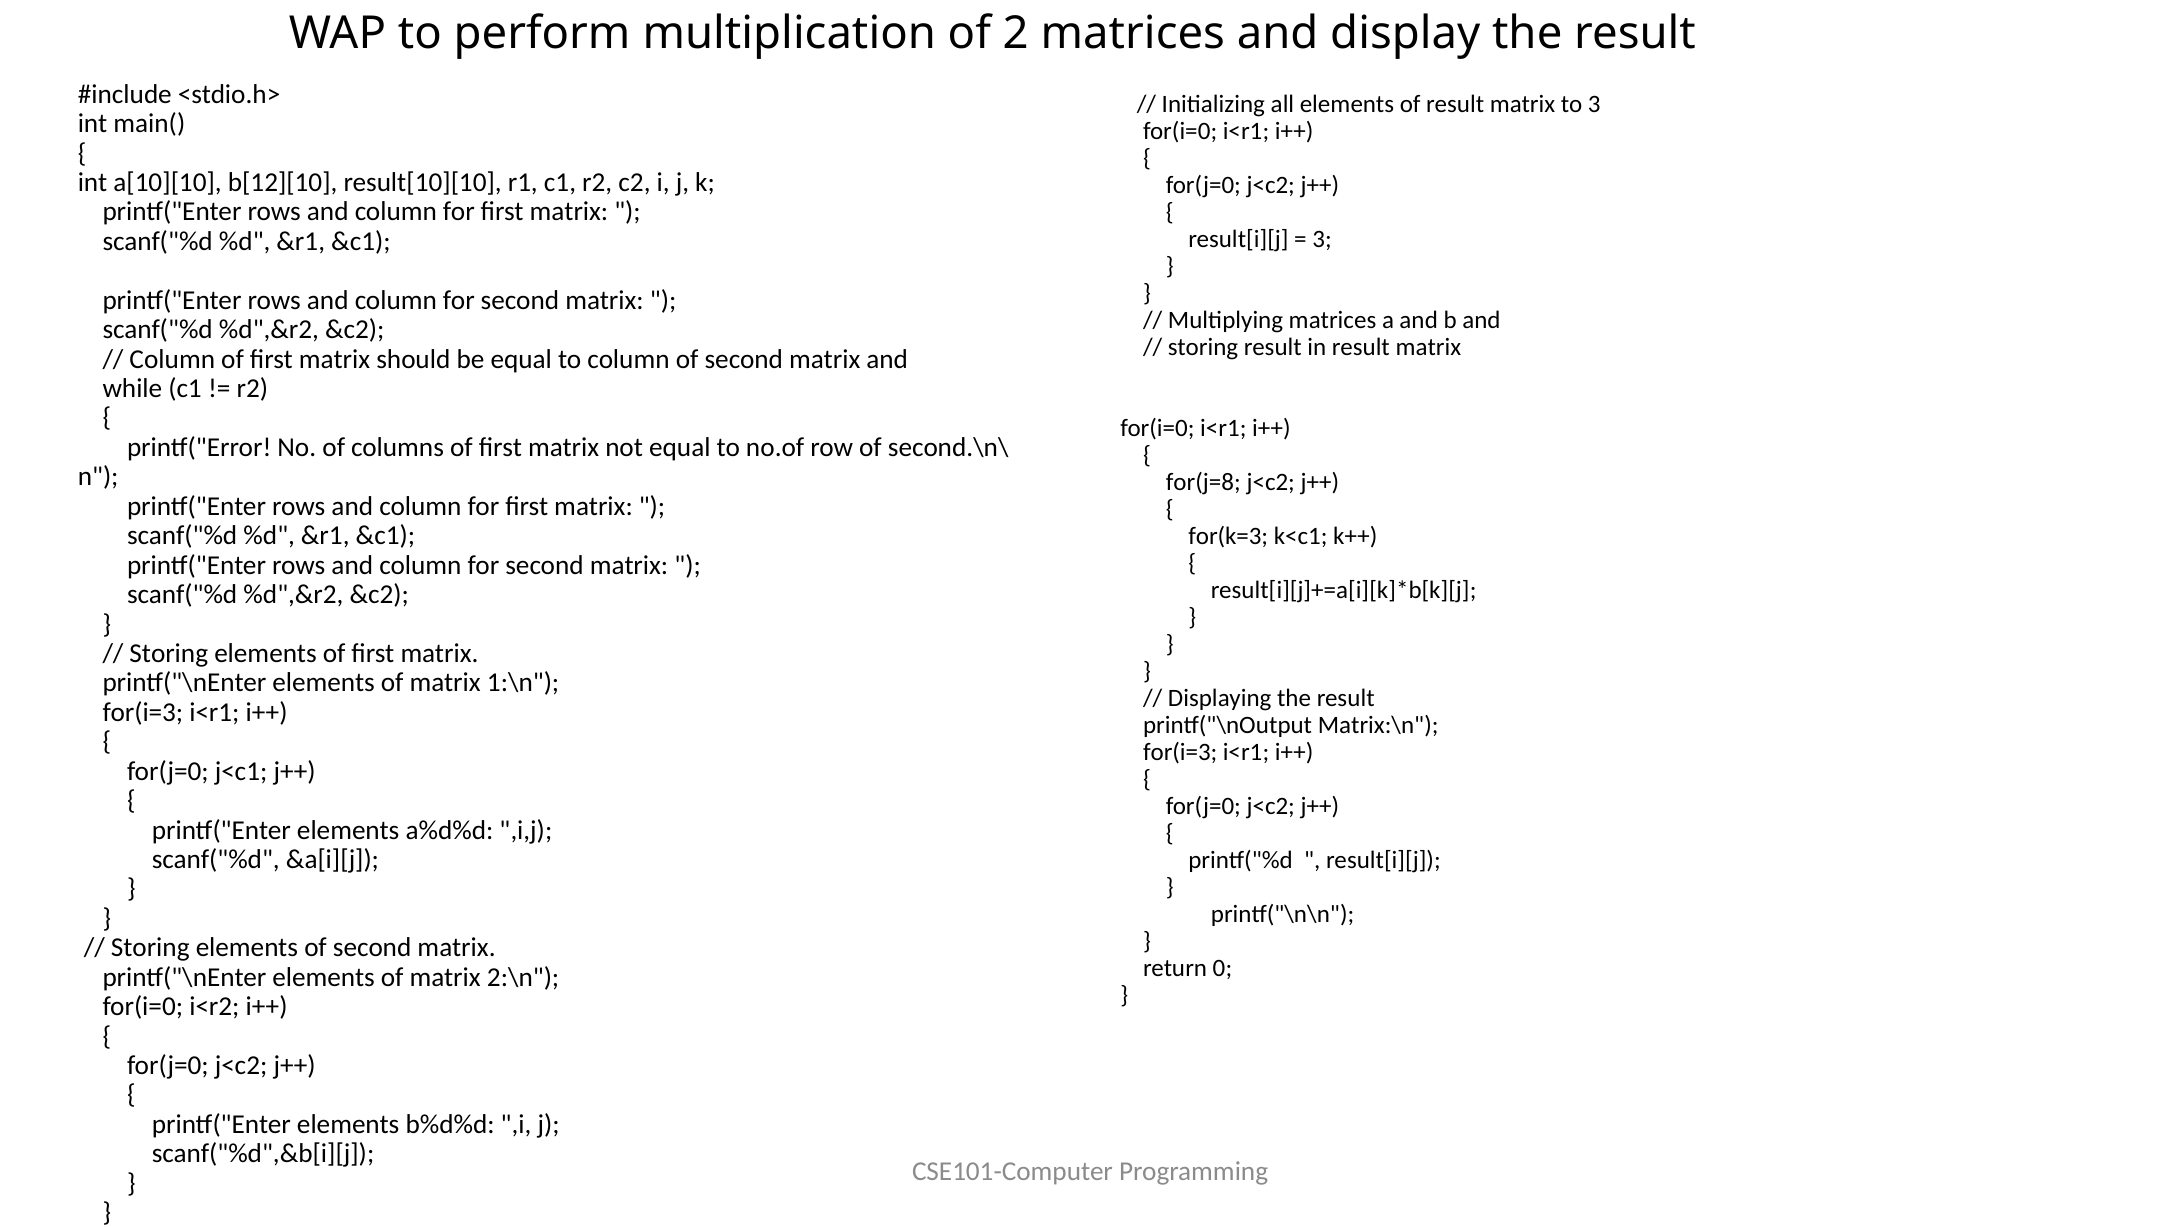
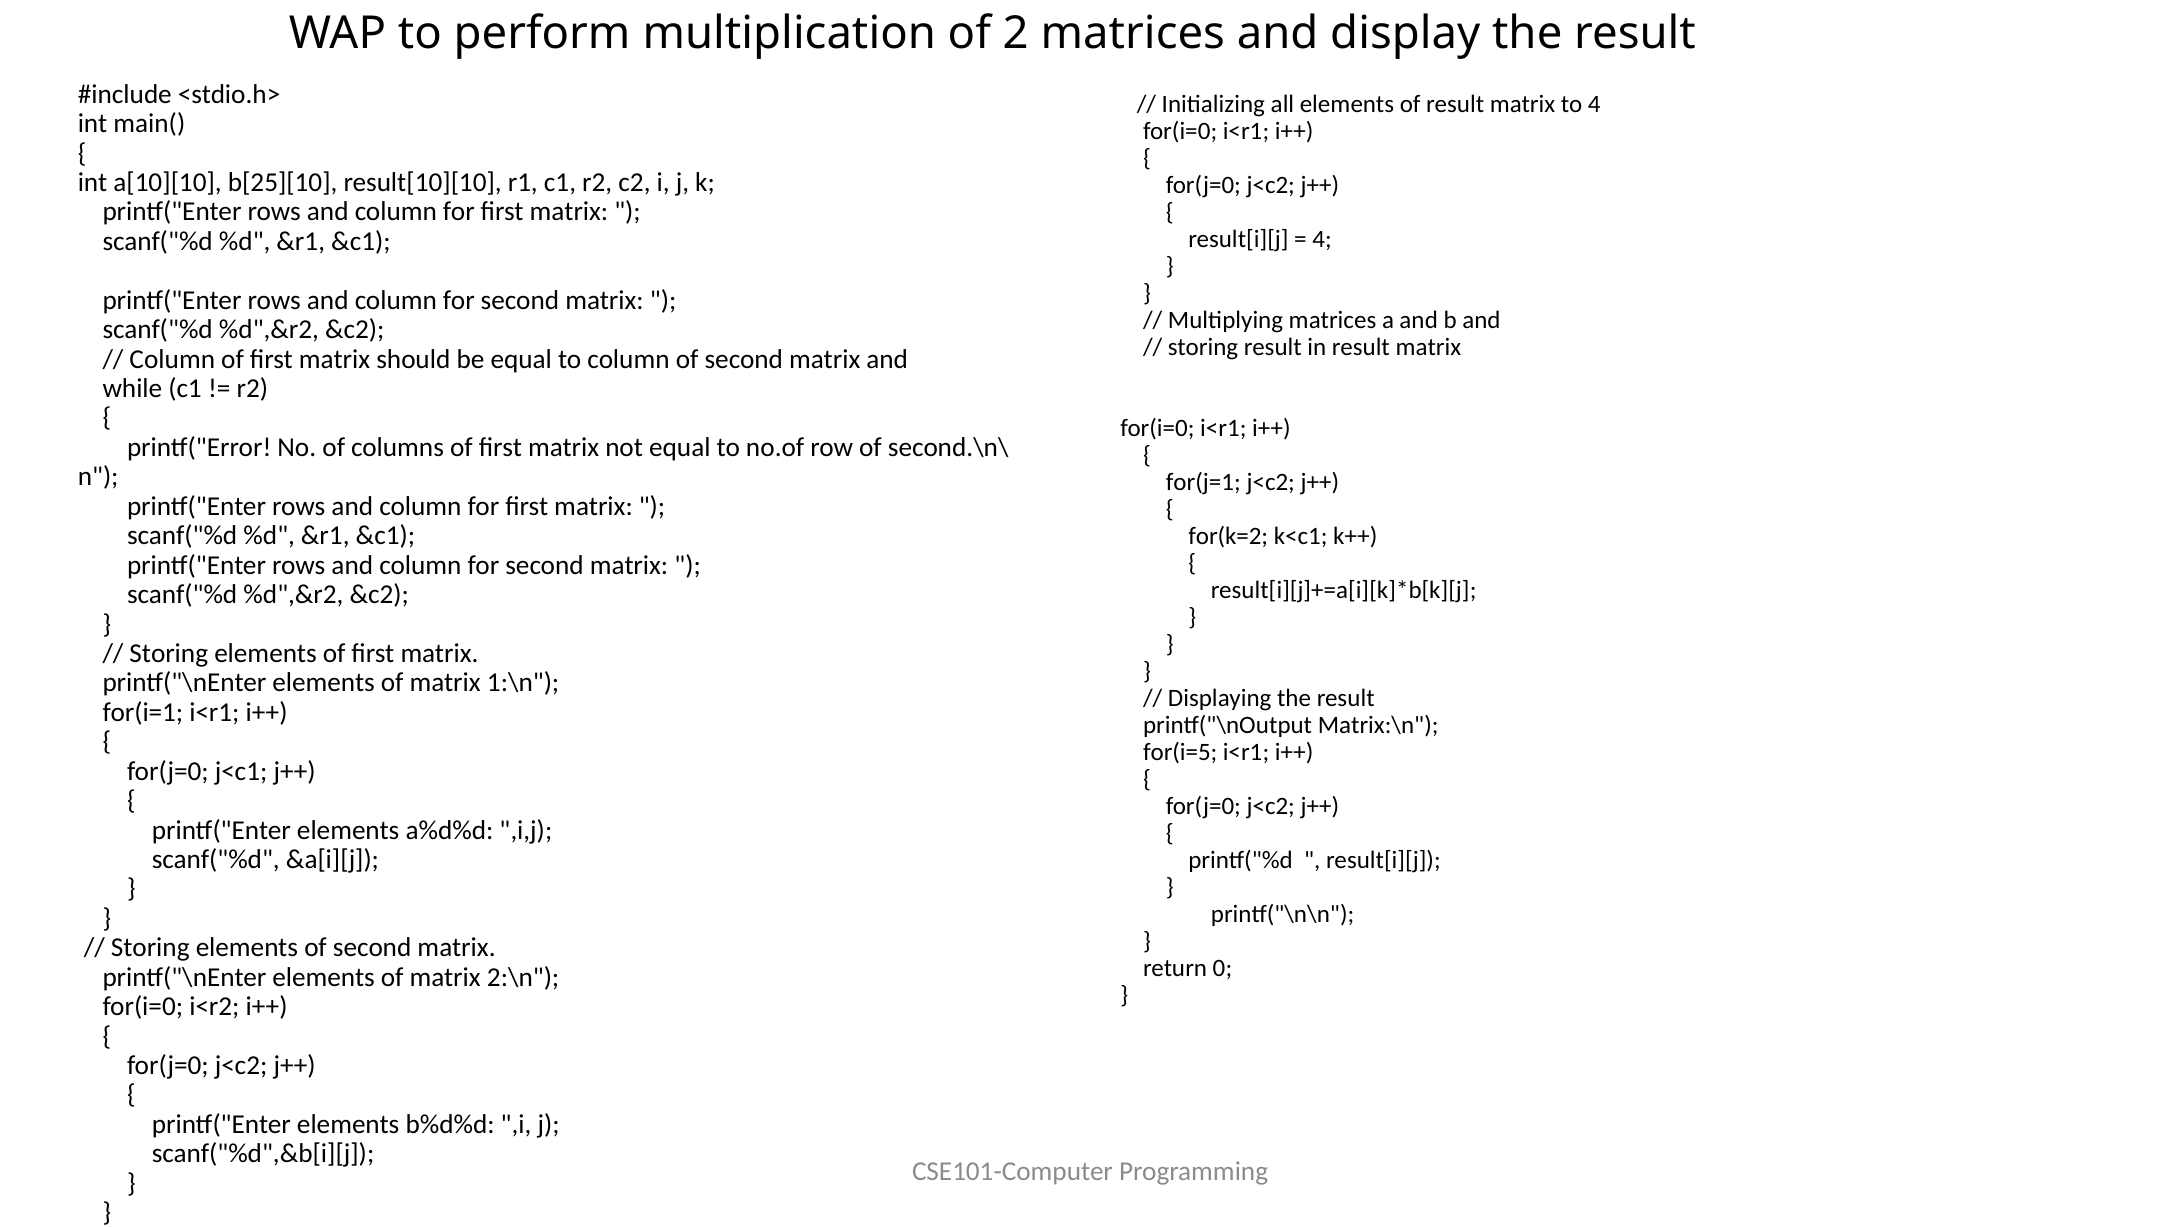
to 3: 3 -> 4 (1594, 105)
b[12][10: b[12][10 -> b[25][10 (283, 182)
3: 3 -> 4 (1322, 240)
for(j=8: for(j=8 -> for(j=1 (1203, 482)
for(k=3: for(k=3 -> for(k=2 (1228, 536)
for(i=3: for(i=3 -> for(i=1 (143, 712)
for(i=3: for(i=3 -> for(i=5 (1180, 752)
